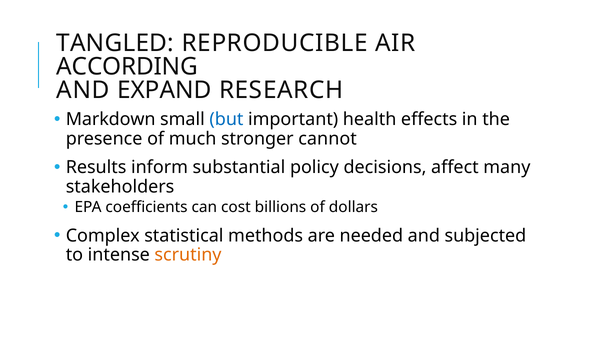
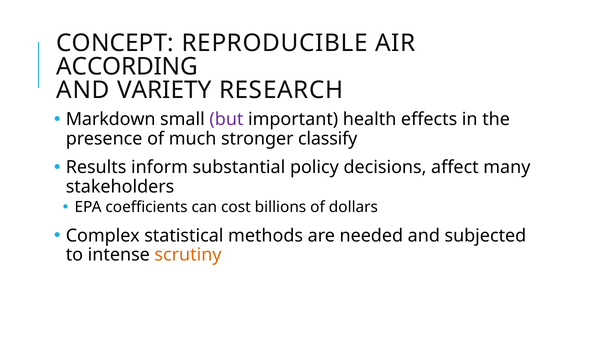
TANGLED: TANGLED -> CONCEPT (115, 43)
EXPAND: EXPAND -> VARIETY (164, 90)
but colour: blue -> purple (226, 119)
cannot: cannot -> classify (328, 139)
